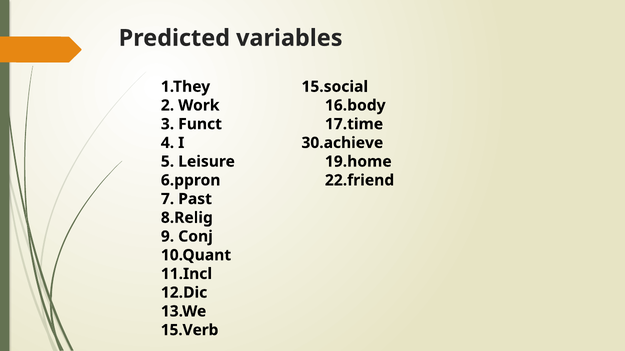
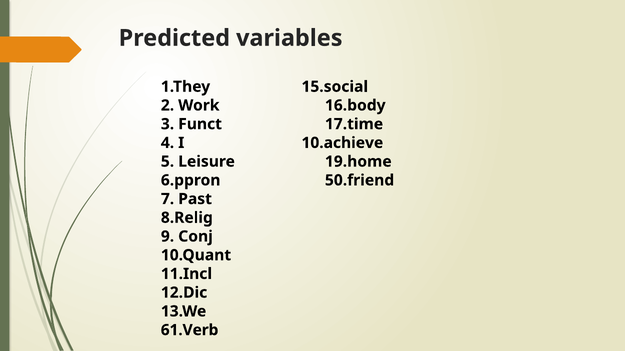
30.achieve: 30.achieve -> 10.achieve (342, 143)
22.friend: 22.friend -> 50.friend (360, 181)
15.Verb: 15.Verb -> 61.Verb (190, 331)
